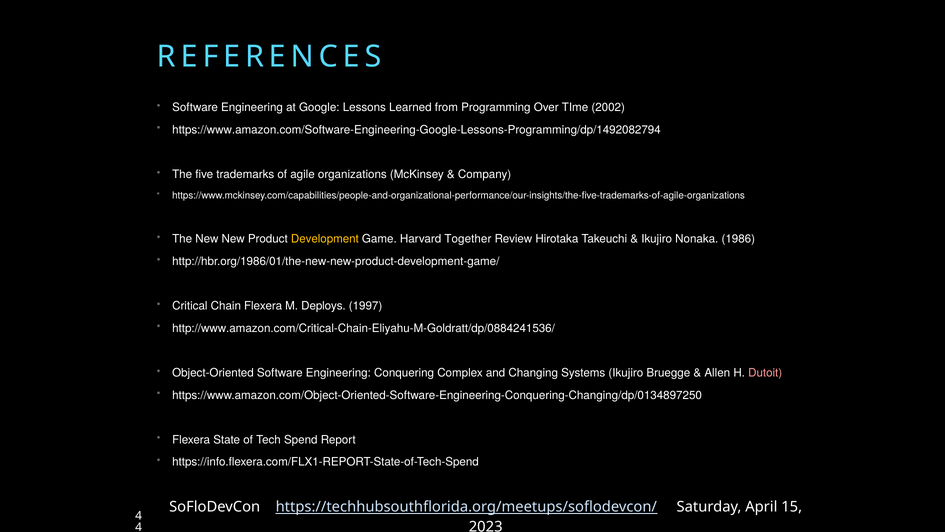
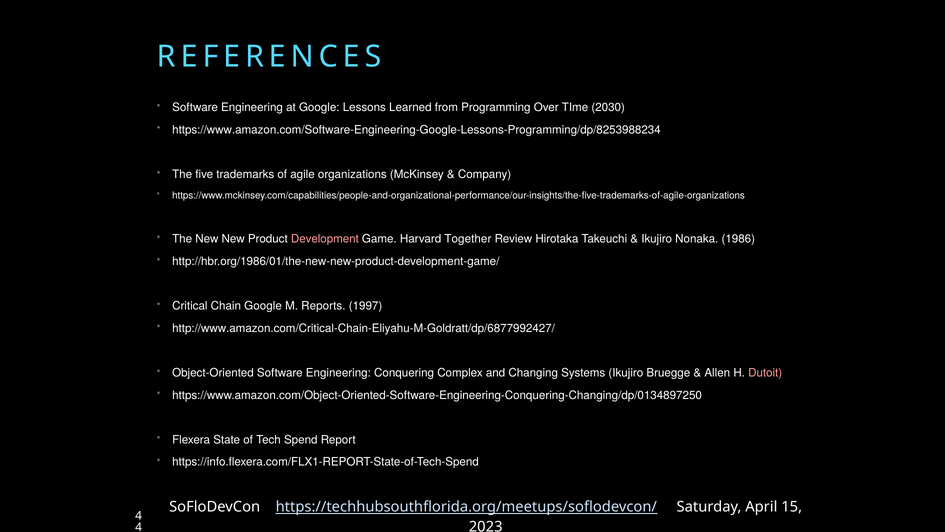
2002: 2002 -> 2030 (608, 107)
https://www.amazon.com/Software-Engineering-Google-Lessons-Programming/dp/1492082794: https://www.amazon.com/Software-Engineering-Google-Lessons-Programming/dp/1492082794 -> https://www.amazon.com/Software-Engineering-Google-Lessons-Programming/dp/8253988234 (416, 130)
Development colour: yellow -> pink (325, 239)
Chain Flexera: Flexera -> Google (263, 306)
Deploys: Deploys -> Reports (323, 306)
http://www.amazon.com/Critical-Chain-Eliyahu-M-Goldratt/dp/0884241536/: http://www.amazon.com/Critical-Chain-Eliyahu-M-Goldratt/dp/0884241536/ -> http://www.amazon.com/Critical-Chain-Eliyahu-M-Goldratt/dp/6877992427/ (364, 328)
